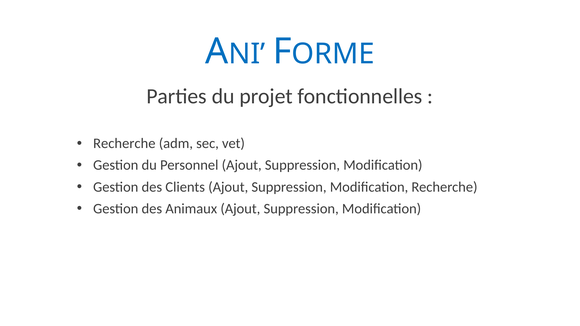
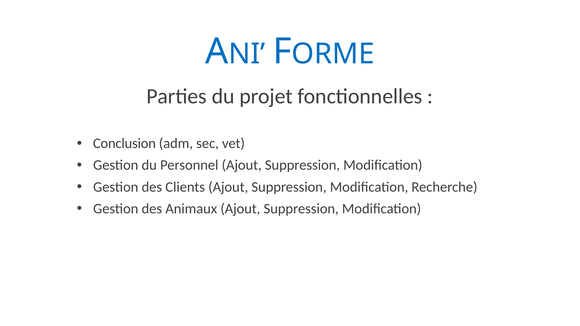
Recherche: Recherche -> Conclusion (124, 144)
